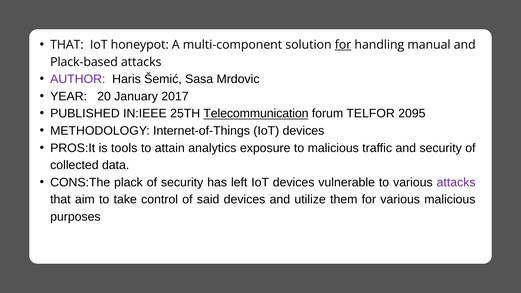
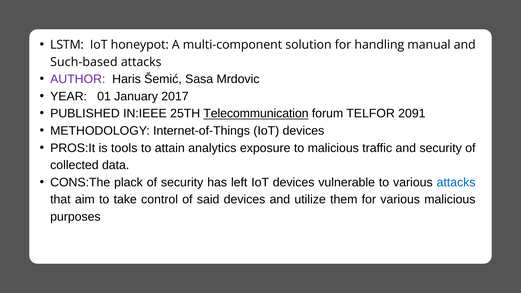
THAT: THAT -> LSTM (67, 45)
for underline: present -> none (343, 45)
Plack-based: Plack-based -> Such-based (84, 62)
20: 20 -> 01 (104, 96)
2095: 2095 -> 2091 (412, 114)
attacks colour: purple -> blue (456, 182)
